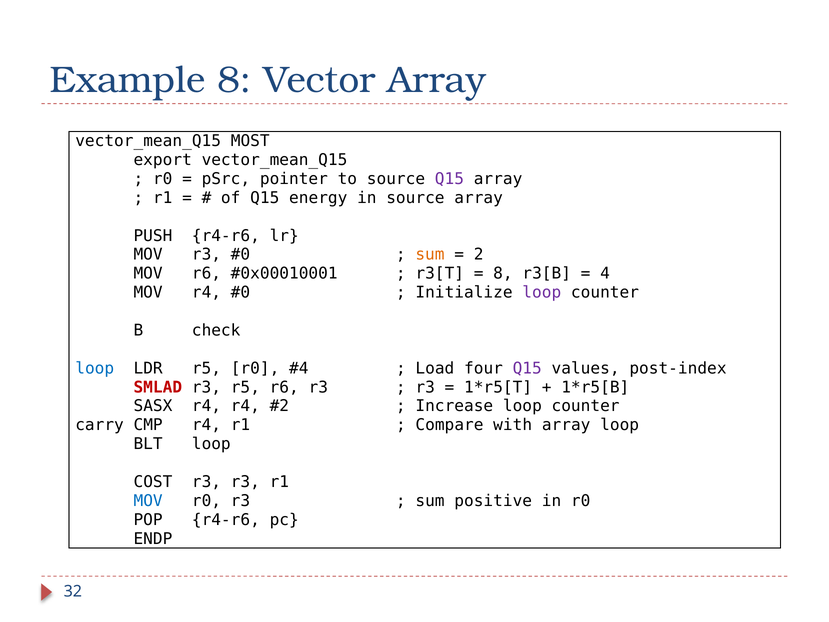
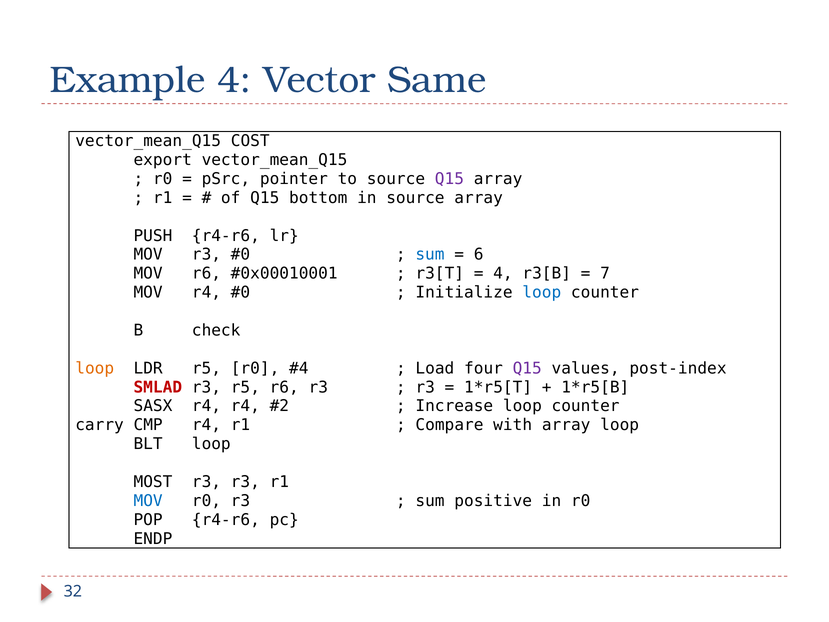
Example 8: 8 -> 4 (234, 80)
Vector Array: Array -> Same (437, 80)
MOST: MOST -> COST (250, 141)
energy: energy -> bottom (318, 198)
sum colour: orange -> blue (430, 255)
2: 2 -> 6 (479, 255)
8: 8 -> 4 (503, 274)
4: 4 -> 7 (605, 274)
loop colour: purple -> blue (542, 292)
loop colour: blue -> orange (95, 368)
COST: COST -> MOST (153, 482)
